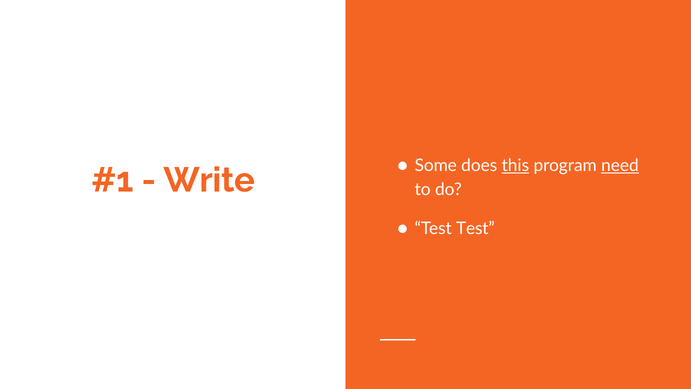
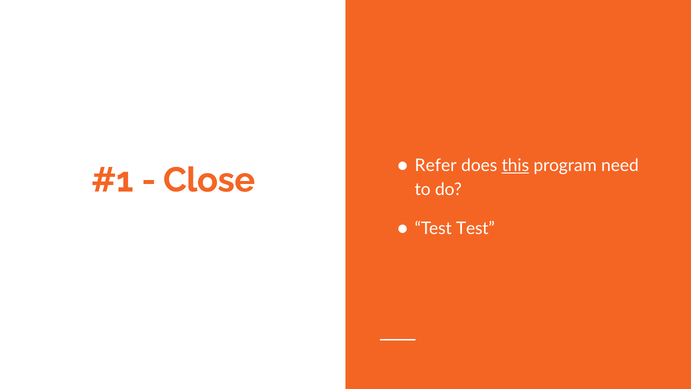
Write: Write -> Close (209, 180)
Some: Some -> Refer (436, 166)
need underline: present -> none (620, 166)
